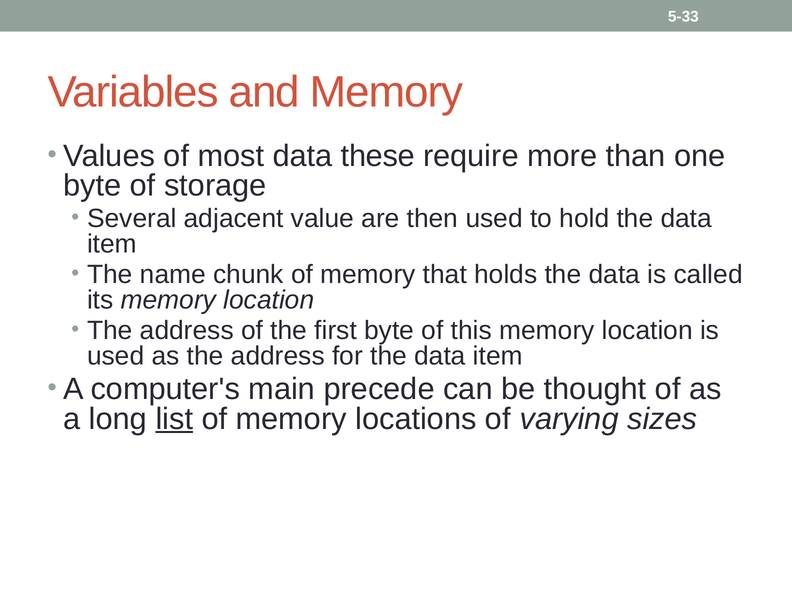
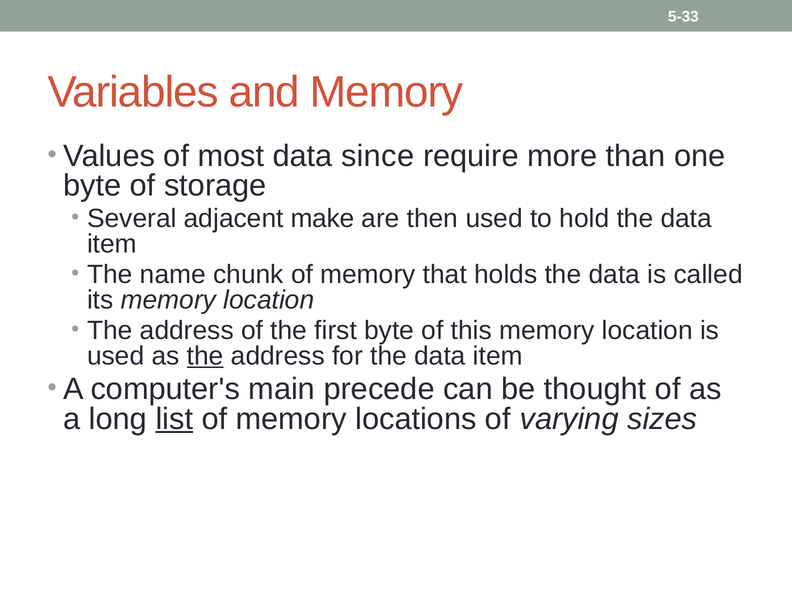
these: these -> since (378, 156)
value: value -> make (323, 219)
the underline: none -> present (205, 356)
